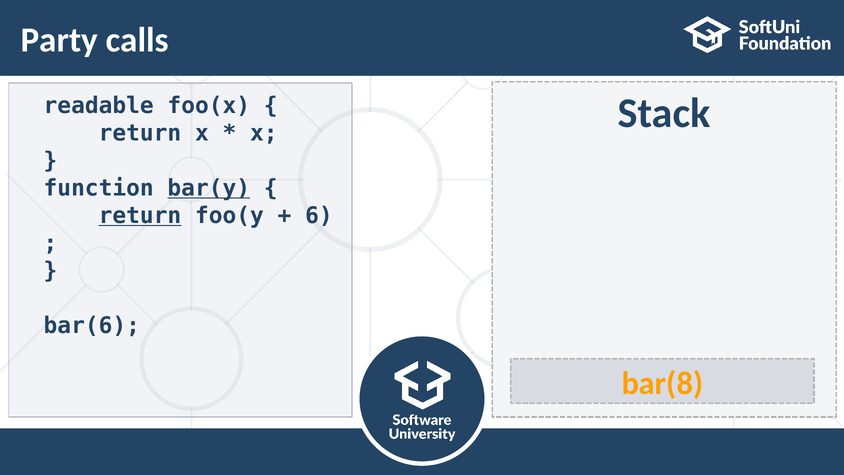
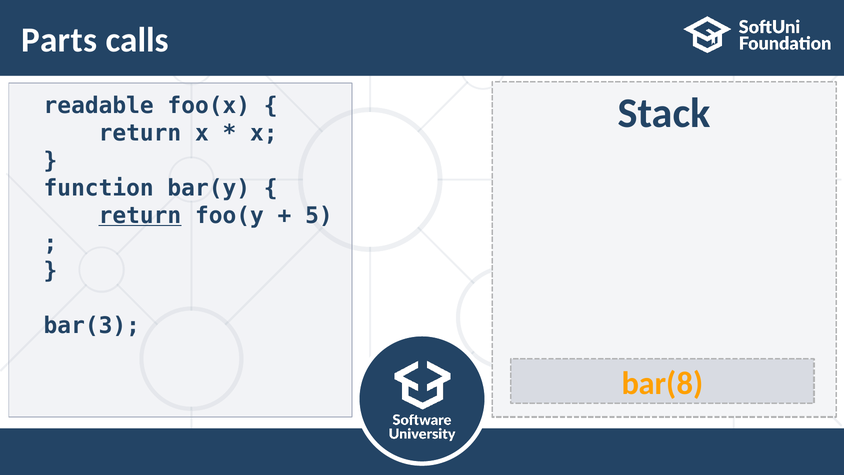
Party: Party -> Parts (59, 40)
bar(y underline: present -> none (209, 188)
6: 6 -> 5 (319, 216)
bar(6: bar(6 -> bar(3 (92, 326)
